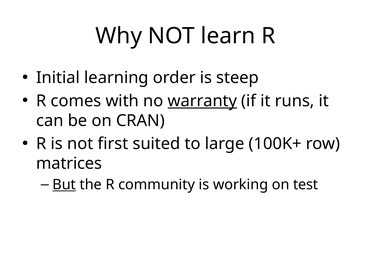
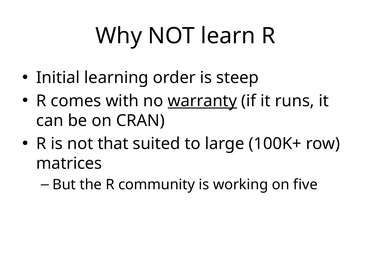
first: first -> that (113, 144)
But underline: present -> none (64, 185)
test: test -> five (306, 185)
